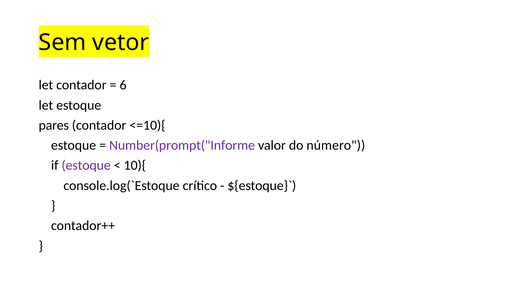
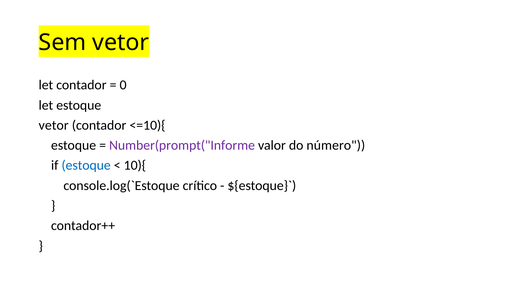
6: 6 -> 0 (123, 85)
pares: pares -> vetor (54, 125)
estoque colour: purple -> blue (86, 166)
